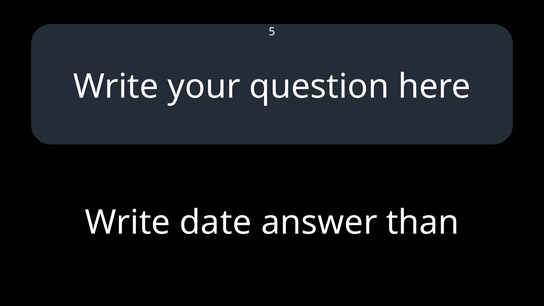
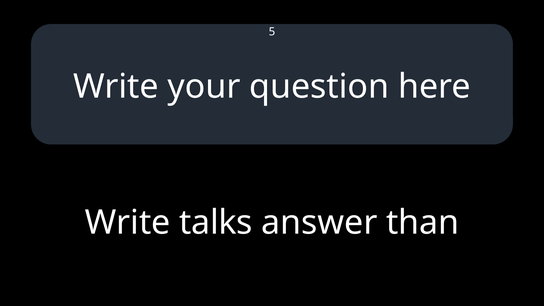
date: date -> talks (216, 223)
